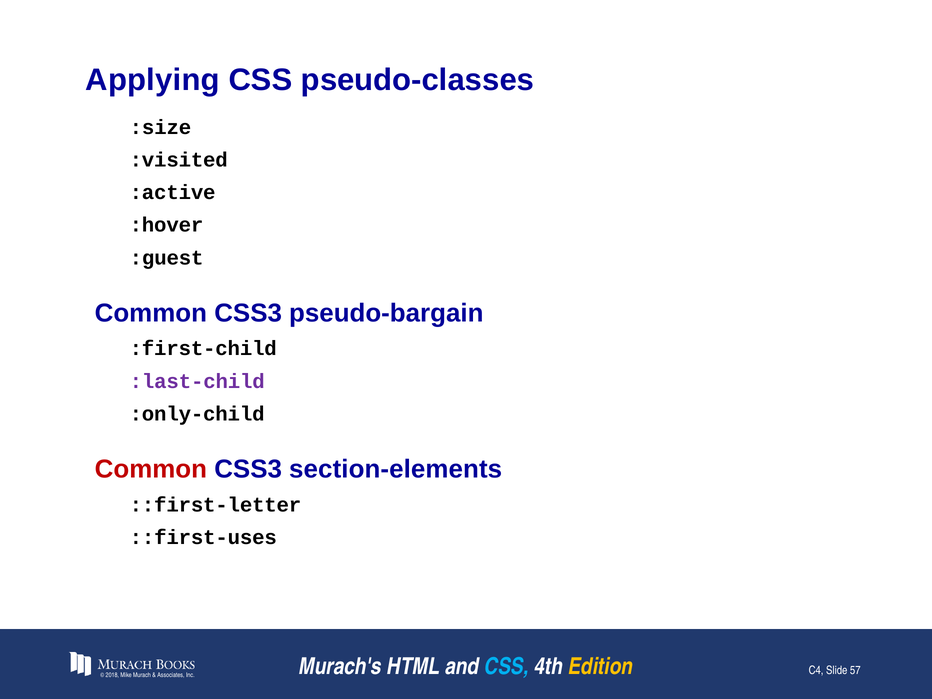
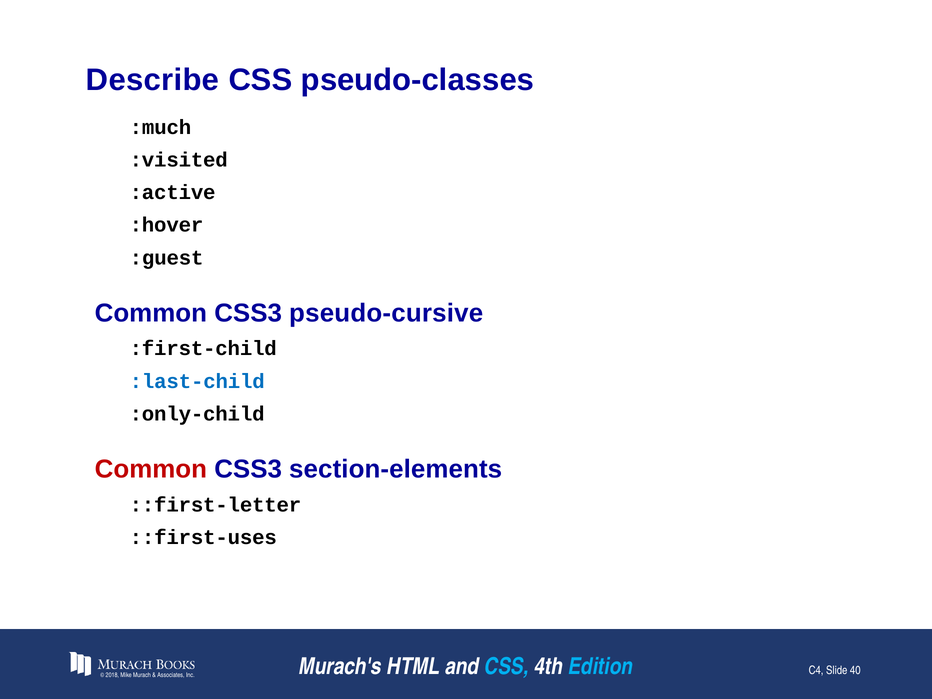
Applying: Applying -> Describe (153, 80)
:size: :size -> :much (160, 127)
pseudo-bargain: pseudo-bargain -> pseudo-cursive (386, 313)
:last-child colour: purple -> blue (197, 381)
Edition colour: yellow -> light blue (601, 666)
57: 57 -> 40 (855, 671)
